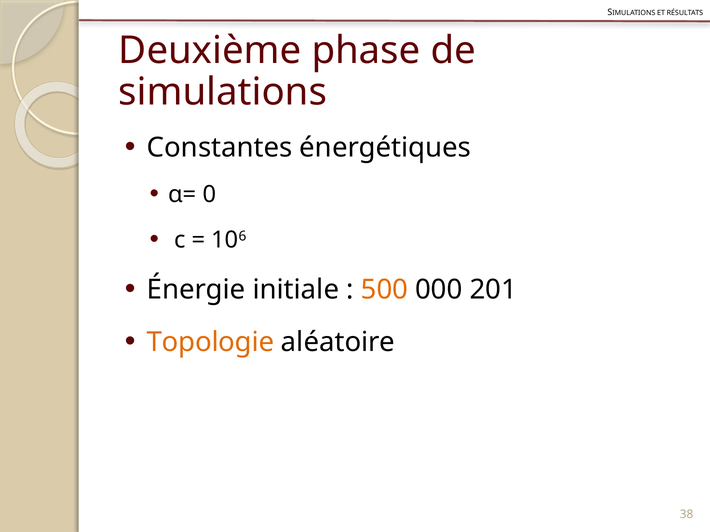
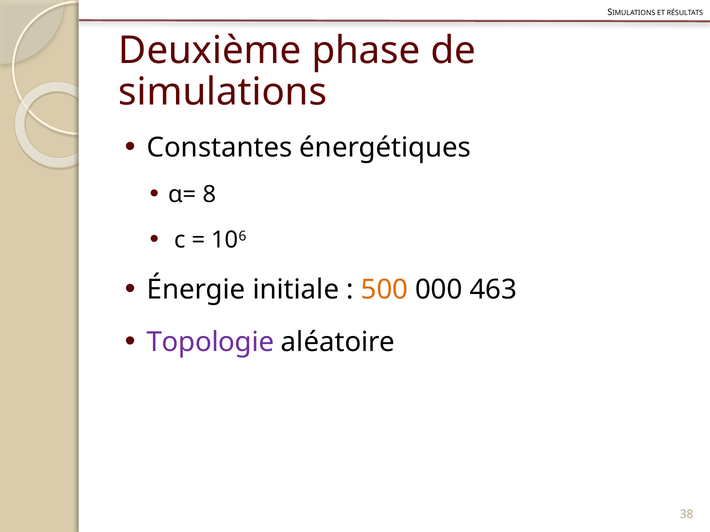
0: 0 -> 8 (209, 195)
201: 201 -> 463 (493, 290)
Topologie colour: orange -> purple (210, 342)
